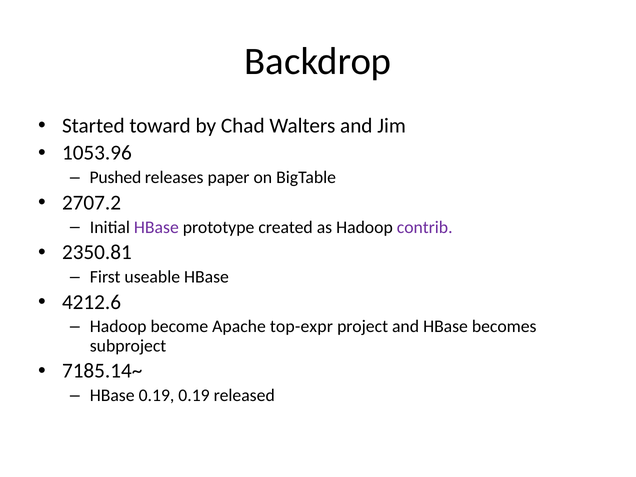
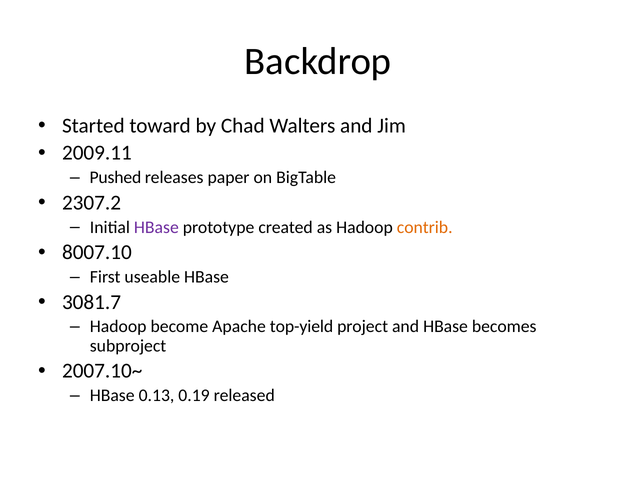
1053.96: 1053.96 -> 2009.11 (97, 153)
2707.2: 2707.2 -> 2307.2 (92, 203)
contrib colour: purple -> orange (425, 227)
2350.81: 2350.81 -> 8007.10 (97, 252)
4212.6: 4212.6 -> 3081.7 (92, 302)
top-expr: top-expr -> top-yield (302, 327)
7185.14~: 7185.14~ -> 2007.10~ (102, 371)
HBase 0.19: 0.19 -> 0.13 (157, 395)
